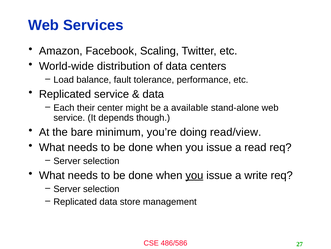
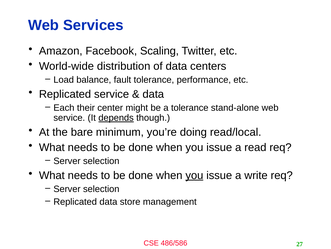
a available: available -> tolerance (190, 108)
depends underline: none -> present (116, 118)
read/view: read/view -> read/local (236, 132)
